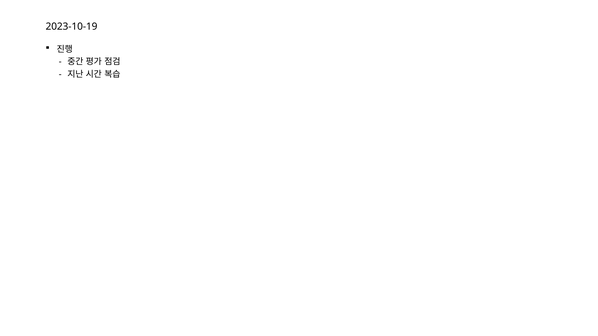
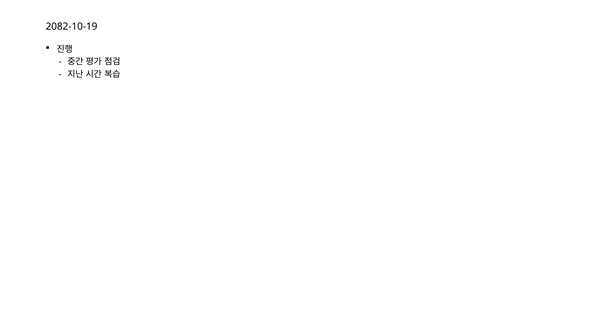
2023-10-19: 2023-10-19 -> 2082-10-19 (72, 27)
